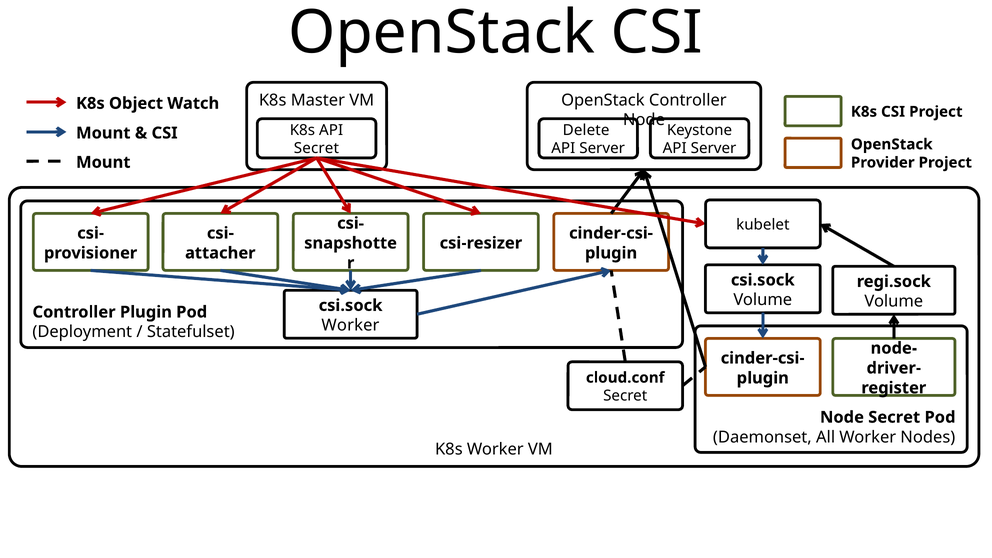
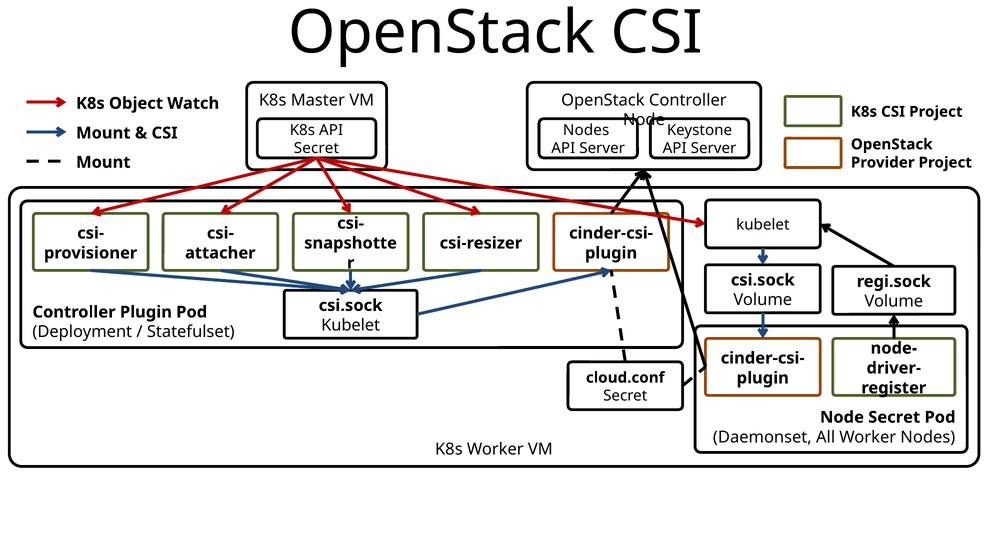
Delete: Delete -> Nodes (586, 130)
Worker: Worker -> Kubelet (351, 325)
